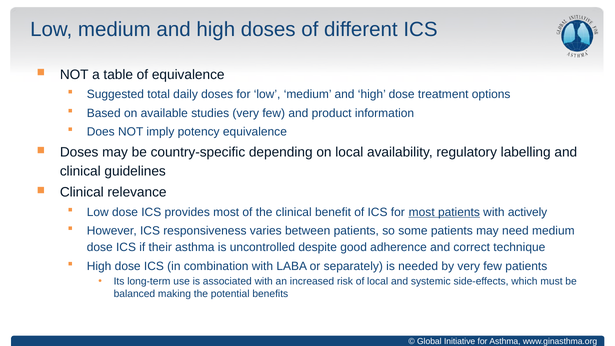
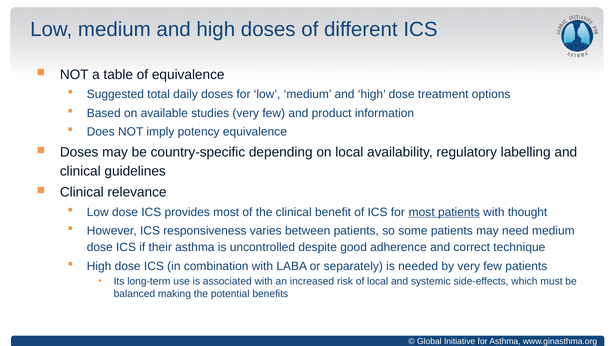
actively: actively -> thought (528, 212)
